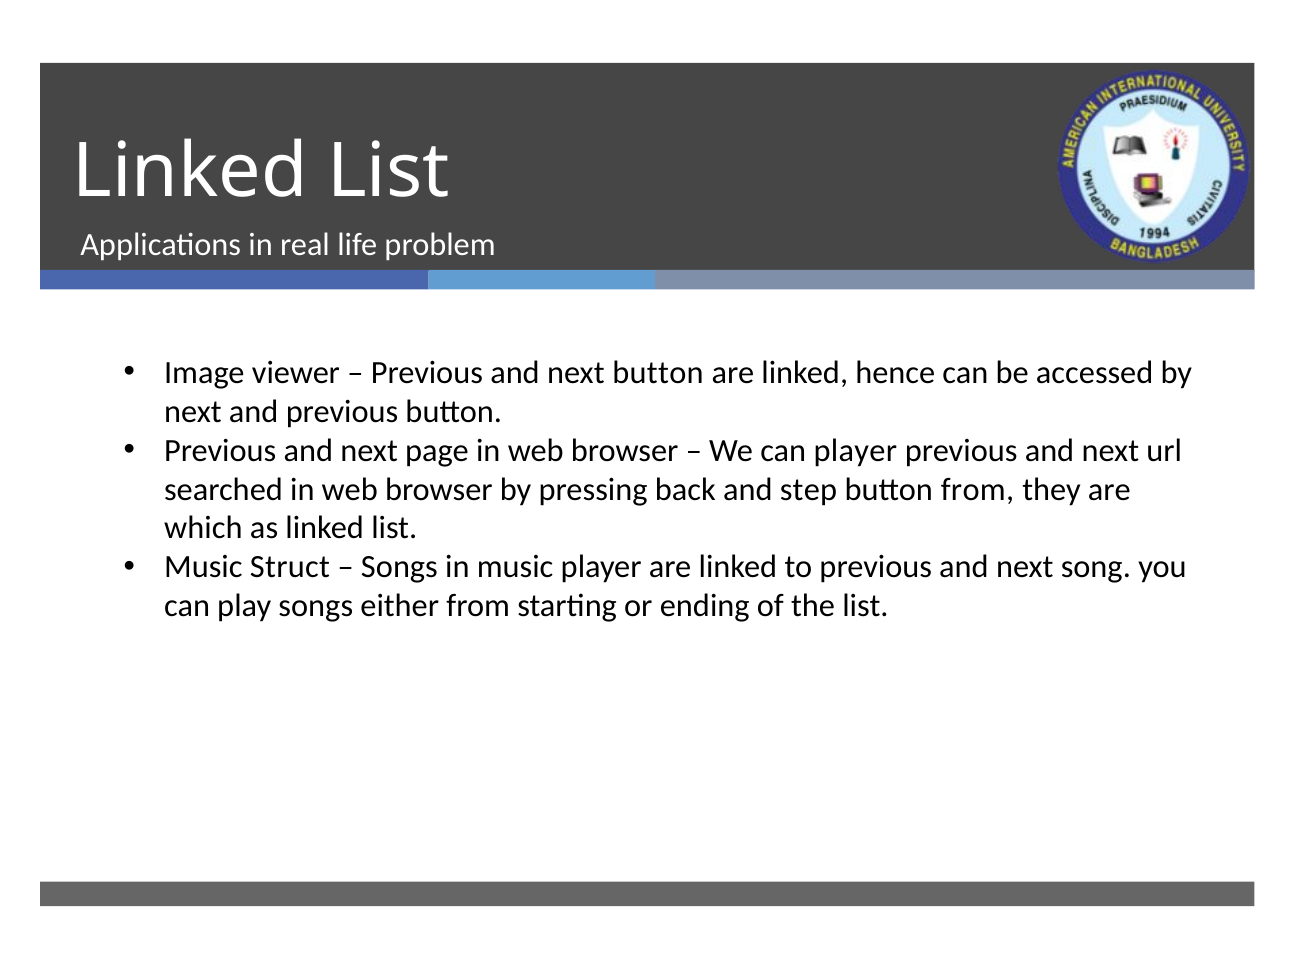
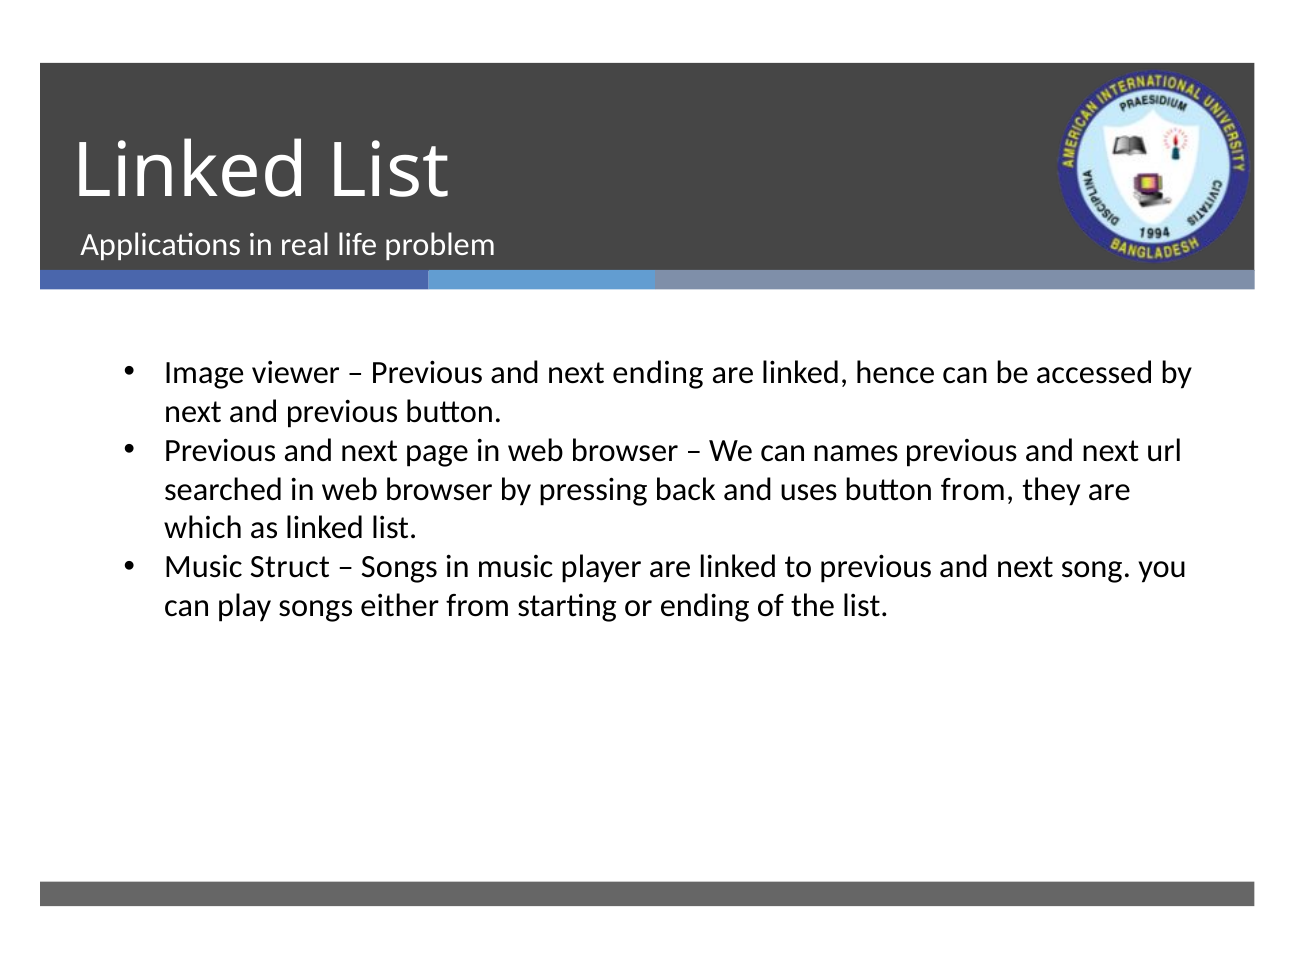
next button: button -> ending (658, 373)
can player: player -> names (856, 451)
step: step -> uses (809, 490)
